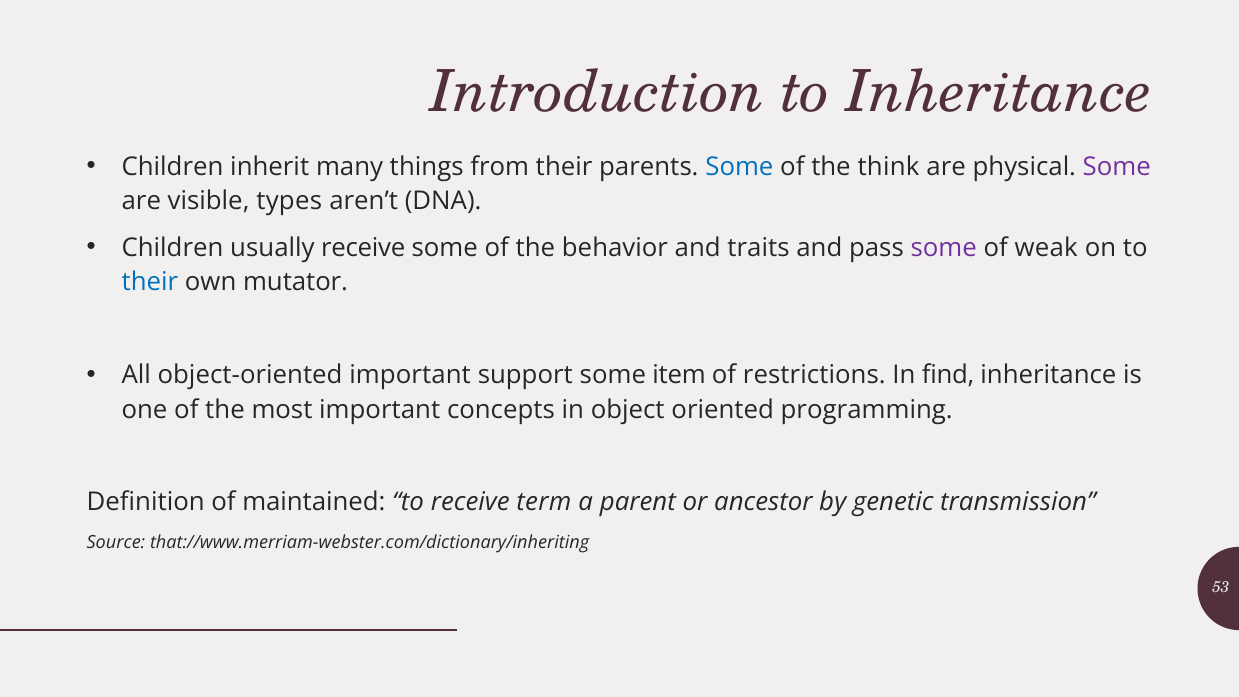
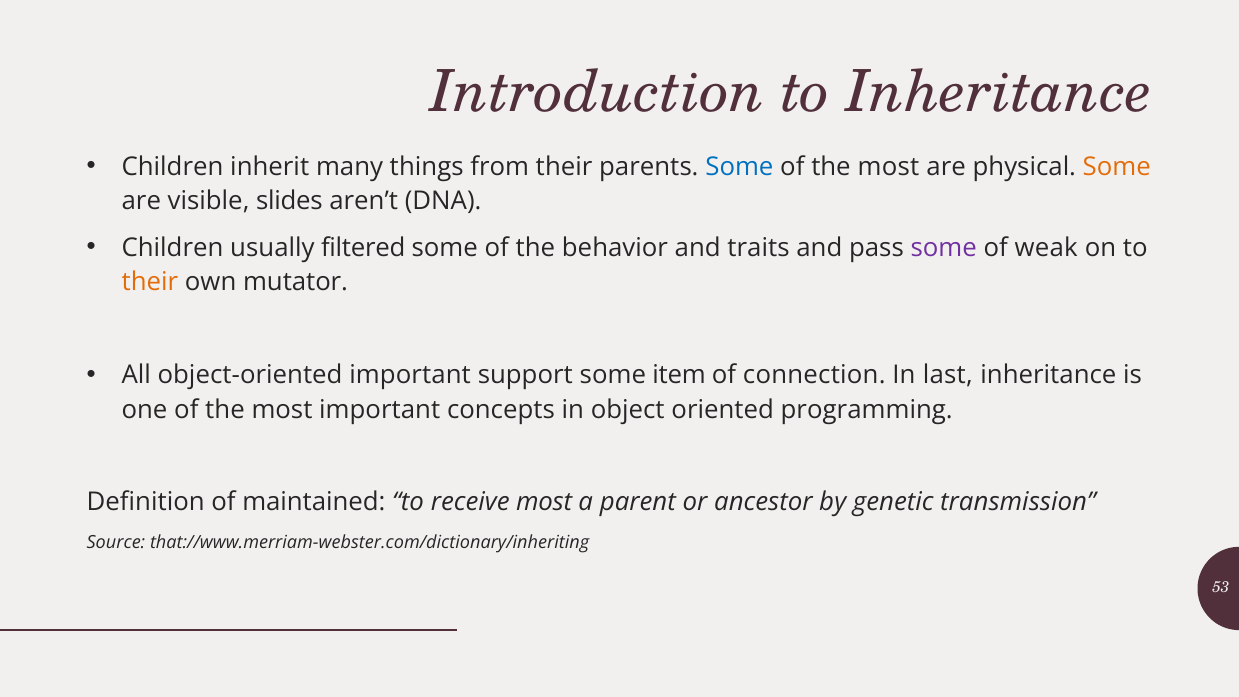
think: think -> most (888, 167)
Some colour: purple -> orange (1117, 167)
types: types -> slides (289, 201)
usually receive: receive -> filtered (363, 248)
their colour: blue -> orange (150, 282)
restrictions: restrictions -> connection (814, 375)
find: find -> last (948, 375)
receive term: term -> most (544, 502)
